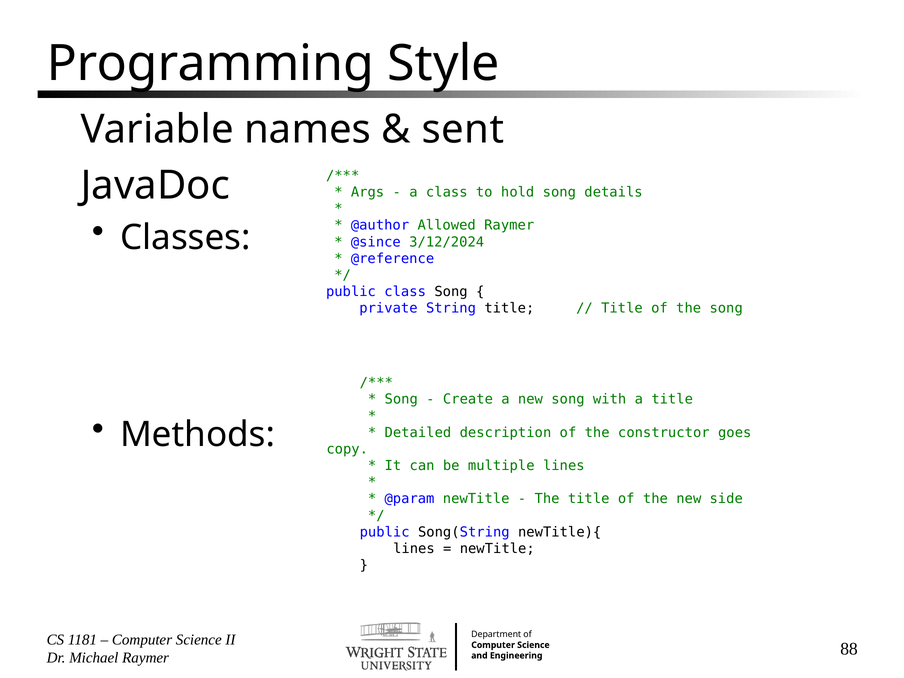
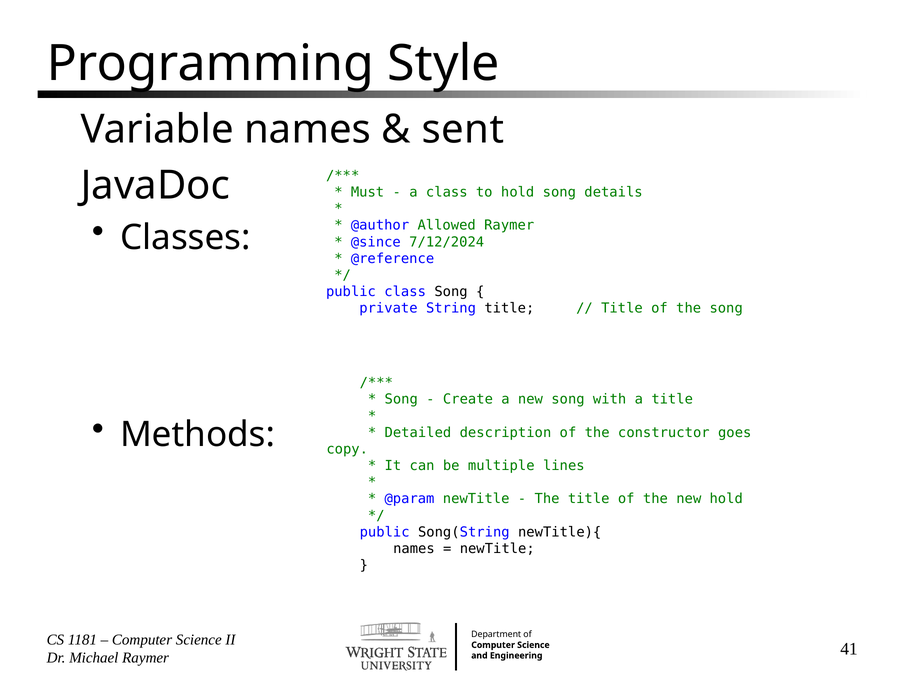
Args: Args -> Must (368, 192)
3/12/2024: 3/12/2024 -> 7/12/2024 (447, 242)
new side: side -> hold (726, 499)
lines: lines -> names (414, 549)
88: 88 -> 41 (849, 649)
